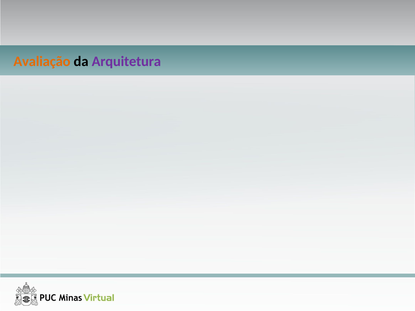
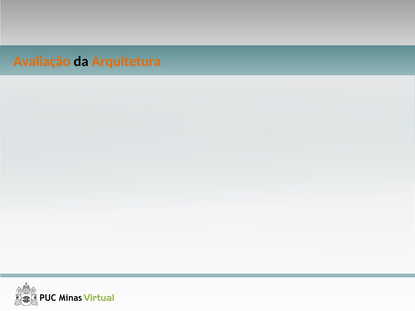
Arquitetura colour: purple -> orange (126, 62)
